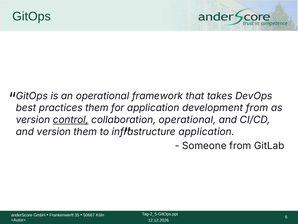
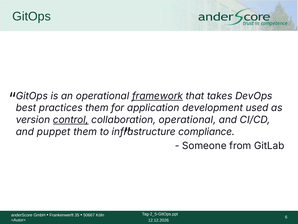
framework underline: none -> present (158, 96)
development from: from -> used (257, 108)
and version: version -> puppet (54, 132)
application: application -> compliance (207, 132)
